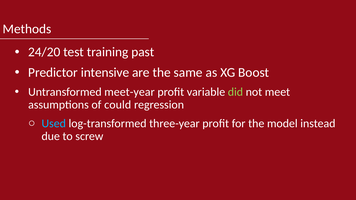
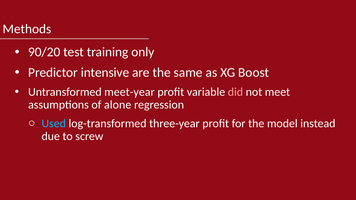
24/20: 24/20 -> 90/20 (44, 52)
past: past -> only (143, 52)
did colour: light green -> pink (235, 92)
could: could -> alone (118, 105)
